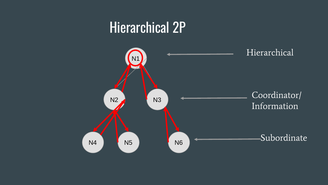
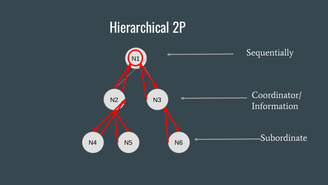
Hierarchical: Hierarchical -> Sequentially (270, 53)
